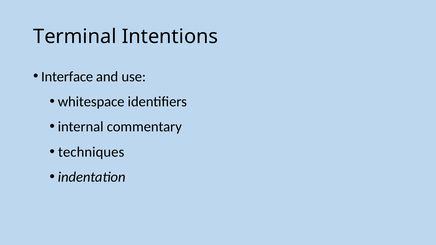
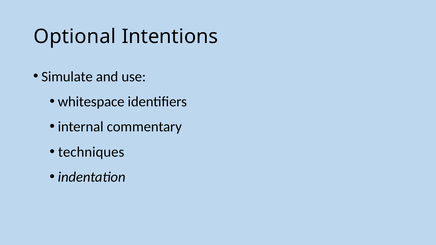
Terminal: Terminal -> Optional (75, 37)
Interface: Interface -> Simulate (67, 77)
